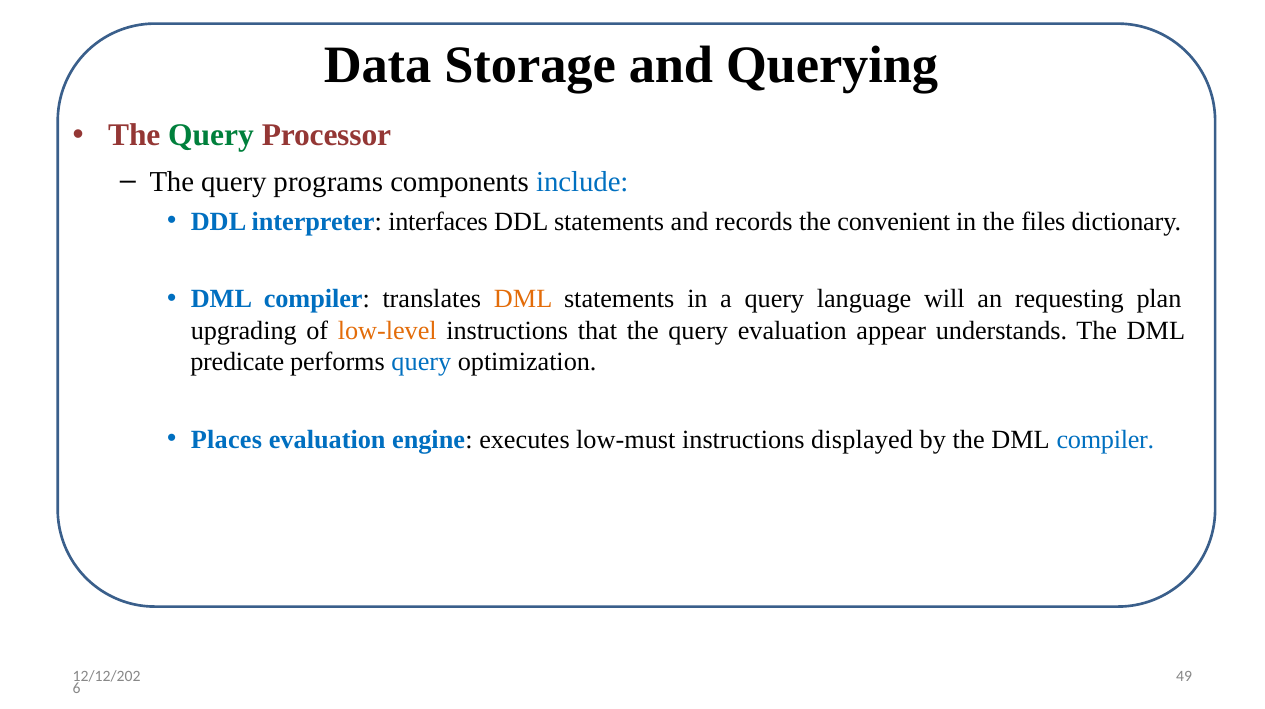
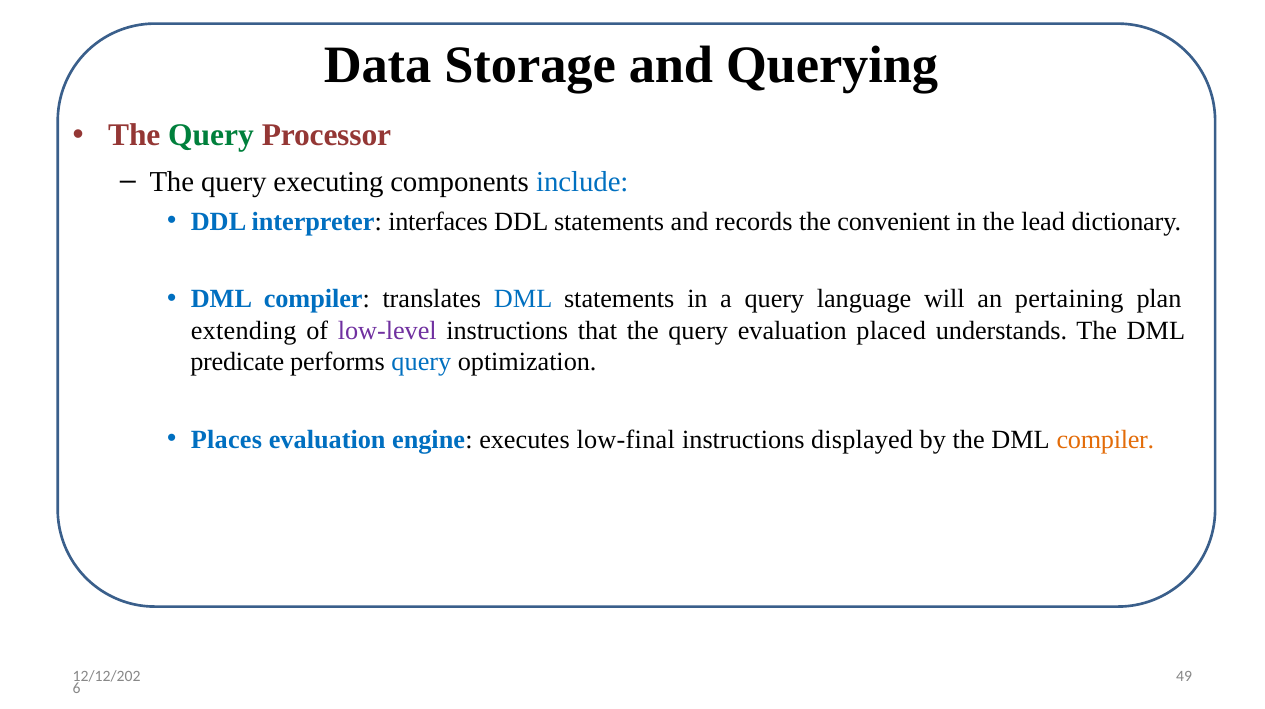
programs: programs -> executing (328, 182)
files: files -> lead (1043, 221)
DML colour: orange -> blue (523, 299)
requesting: requesting -> pertaining (1069, 299)
upgrading: upgrading -> extending (244, 330)
low-level colour: orange -> purple (387, 330)
appear: appear -> placed (891, 330)
low-must: low-must -> low-final (626, 439)
compiler colour: blue -> orange (1105, 439)
